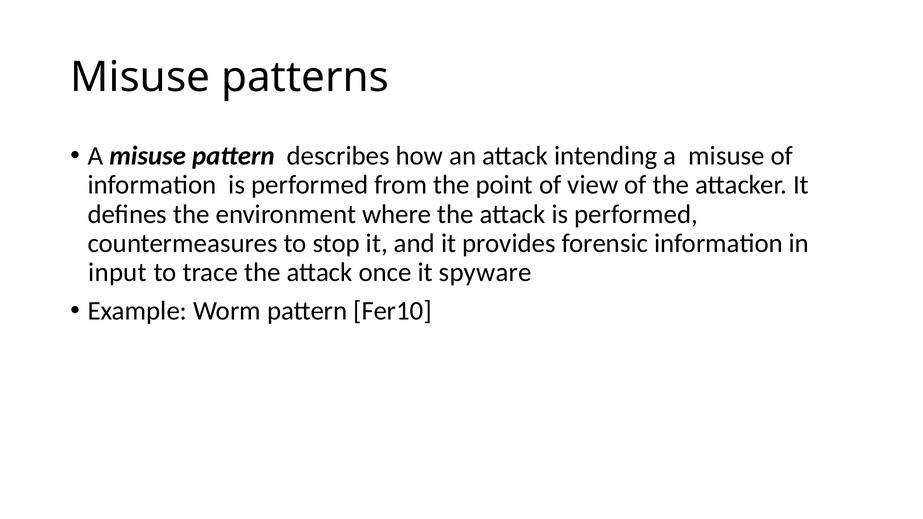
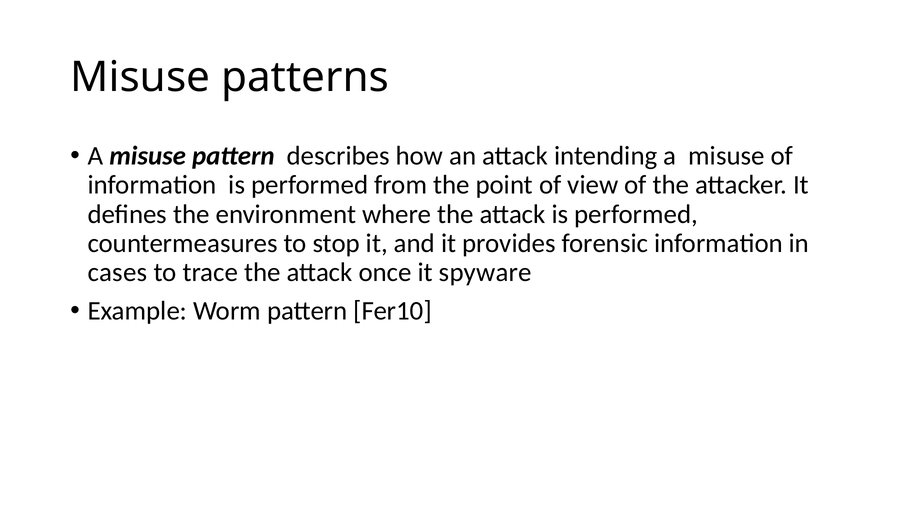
input: input -> cases (118, 272)
